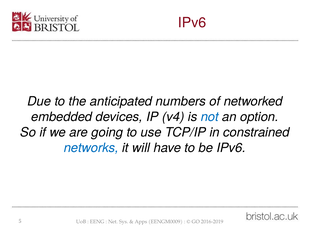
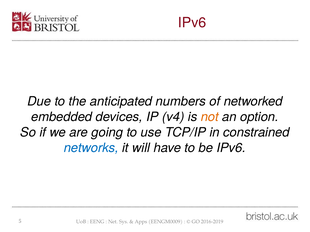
not colour: blue -> orange (210, 117)
